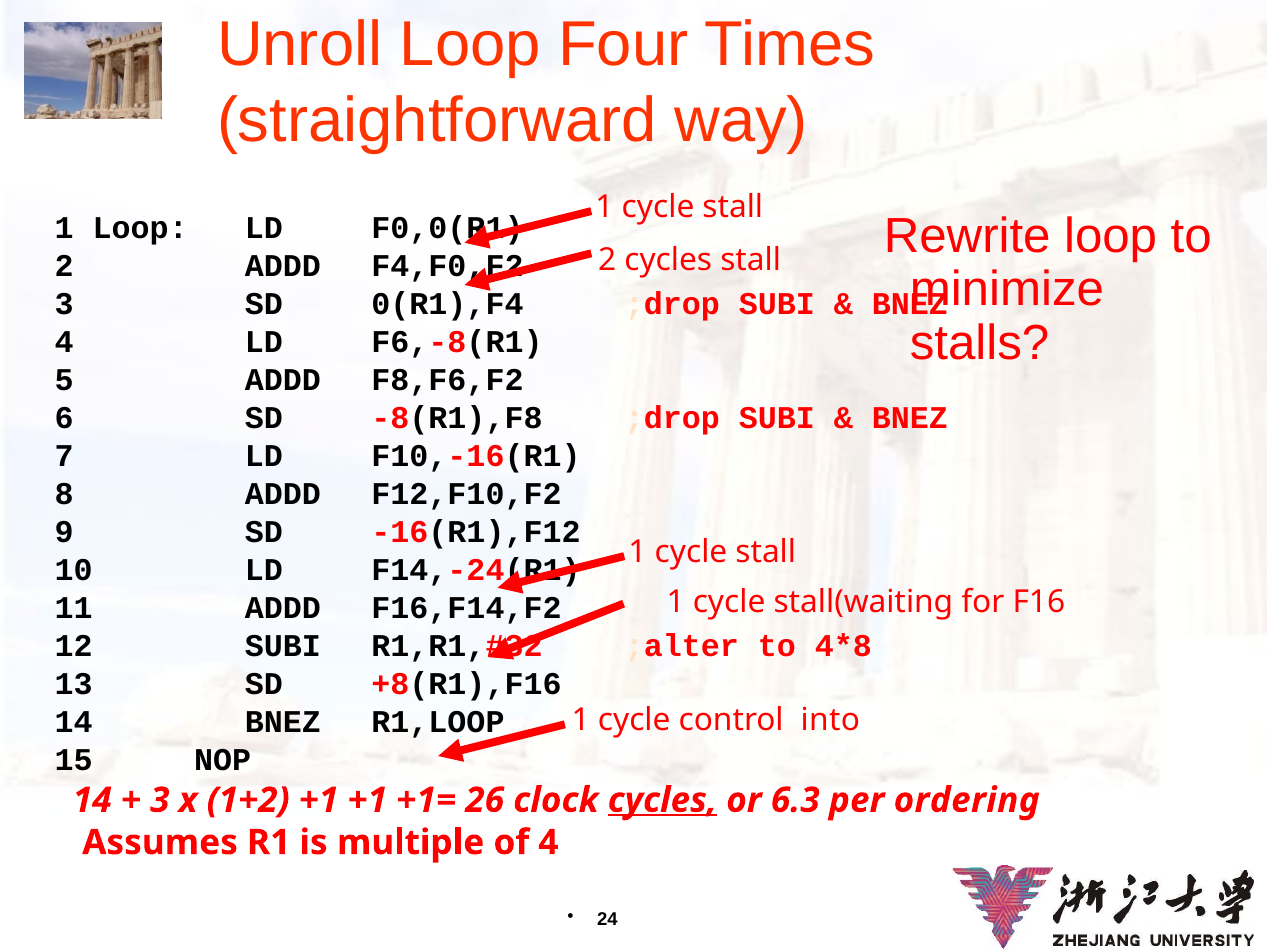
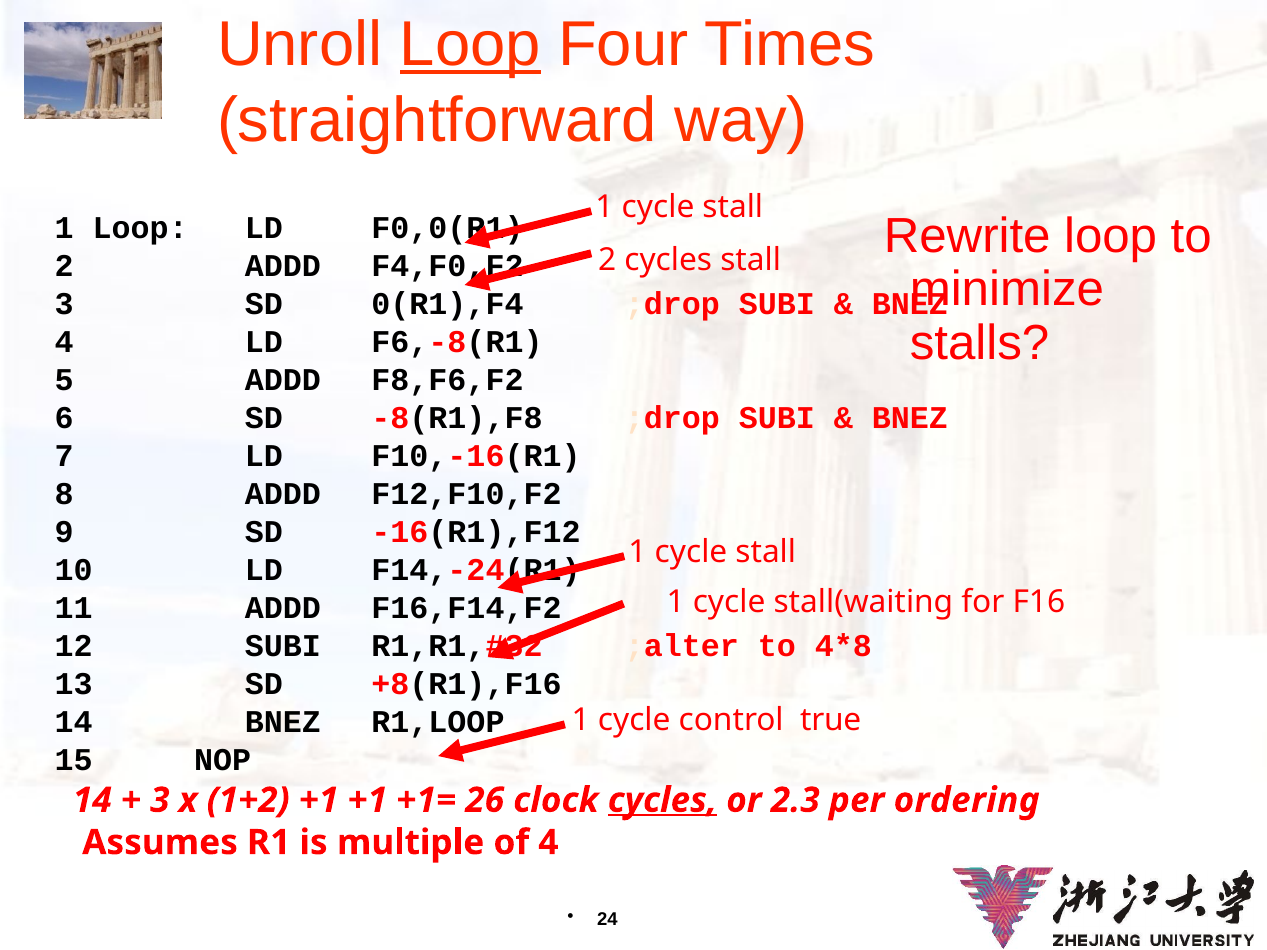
Loop underline: none -> present (470, 45)
into: into -> true (831, 721)
6.3: 6.3 -> 2.3 (795, 800)
